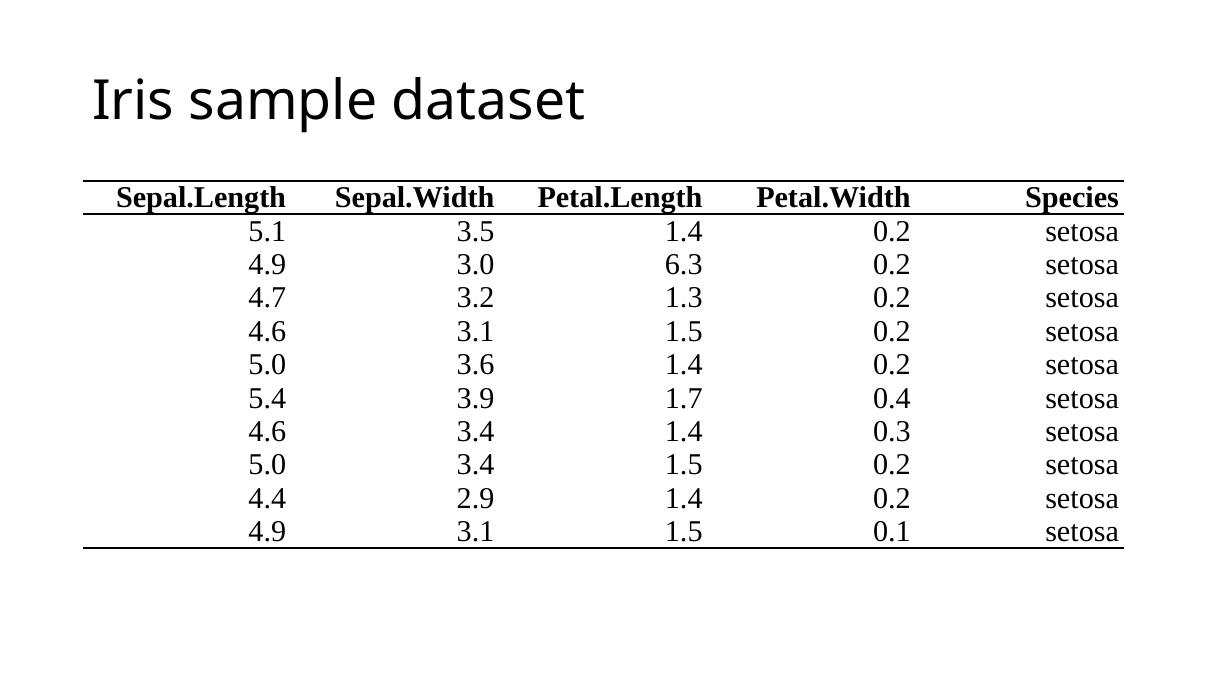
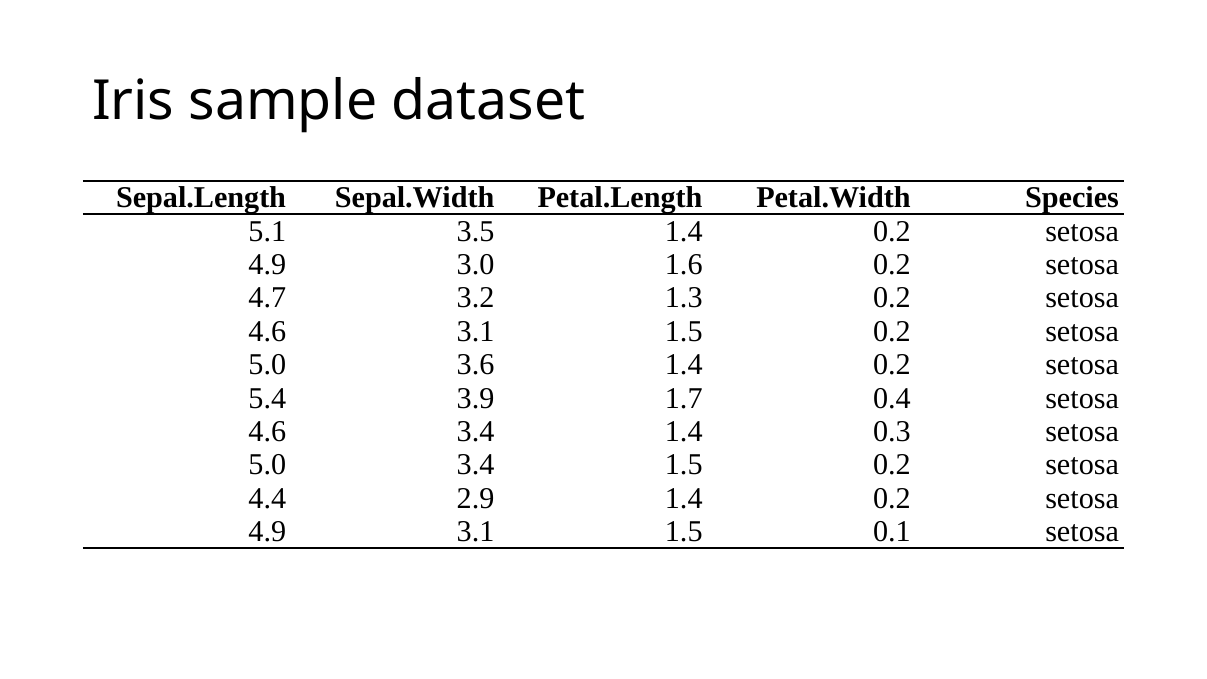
6.3: 6.3 -> 1.6 (684, 264)
